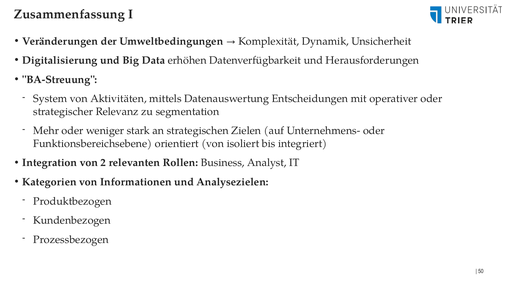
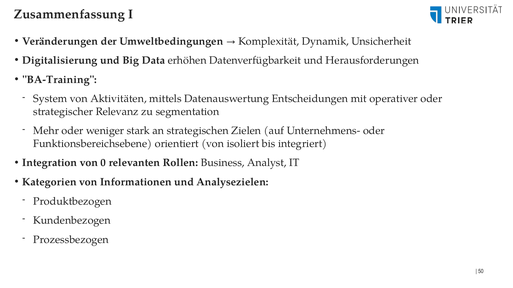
BA-Streuung: BA-Streuung -> BA-Training (60, 80)
2: 2 -> 0 (103, 163)
